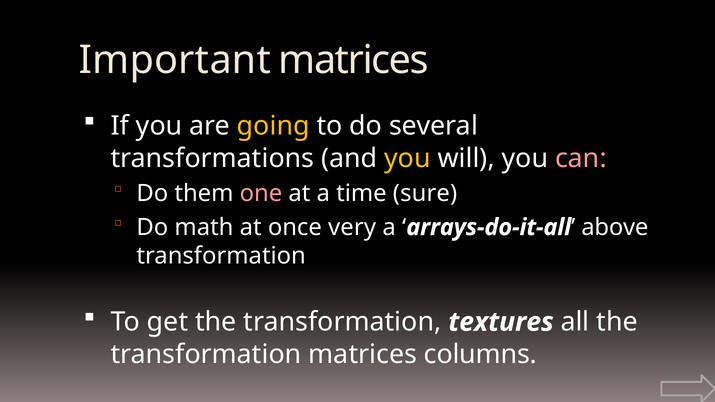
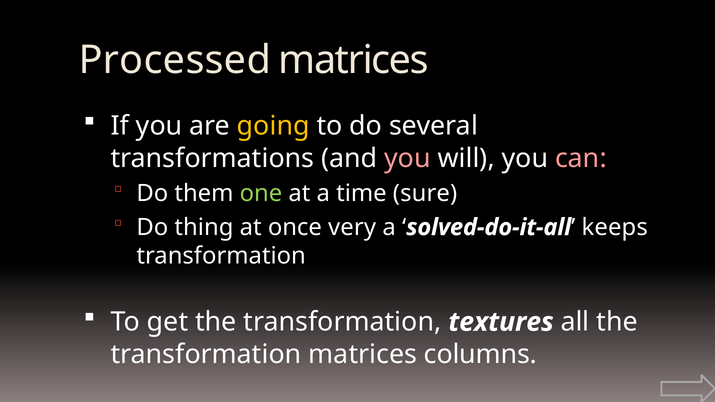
Important: Important -> Processed (175, 60)
you colour: yellow -> pink (408, 158)
one colour: pink -> light green (261, 194)
math: math -> thing (204, 227)
arrays-do-it-all: arrays-do-it-all -> solved-do-it-all (489, 227)
above: above -> keeps (615, 227)
